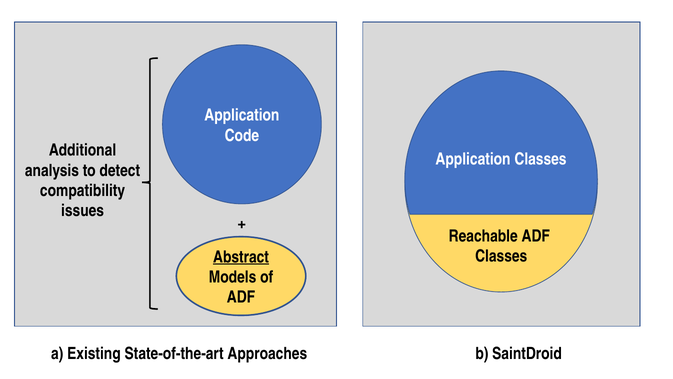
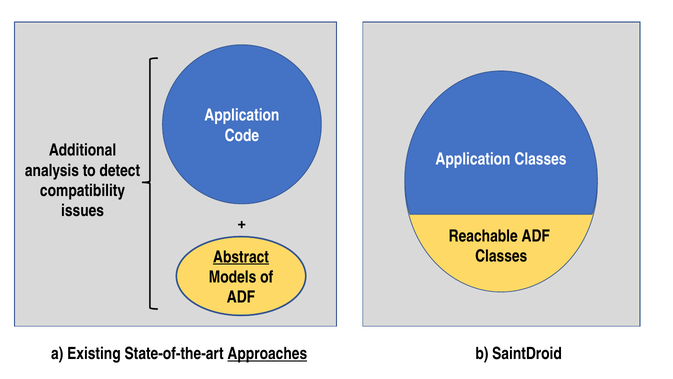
Approaches underline: none -> present (267, 353)
